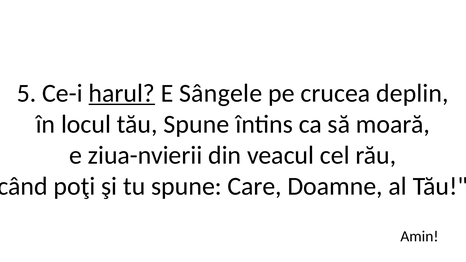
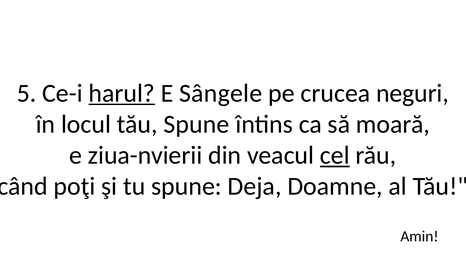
deplin: deplin -> neguri (412, 93)
cel underline: none -> present (335, 155)
Care: Care -> Deja (255, 186)
